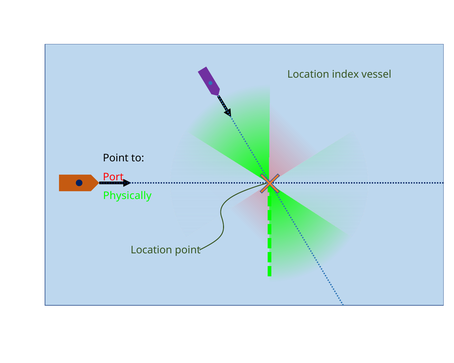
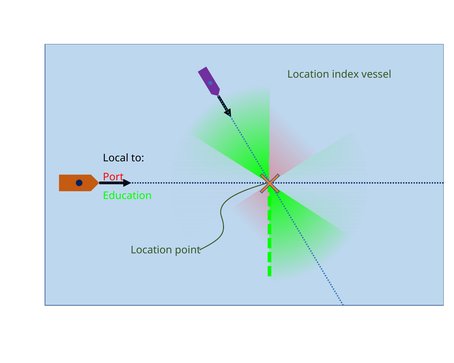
Point: Point -> Local (116, 158)
Physically: Physically -> Education (127, 196)
